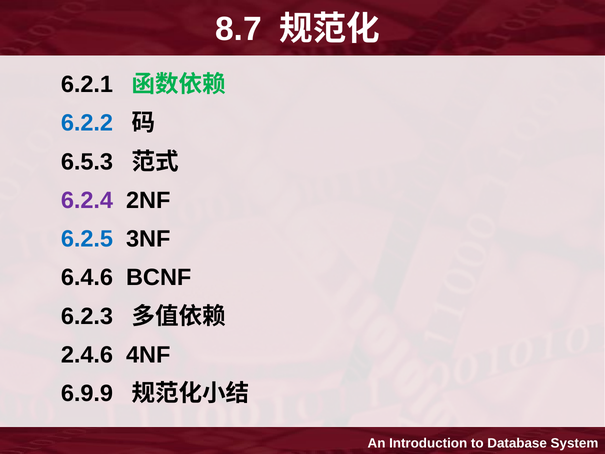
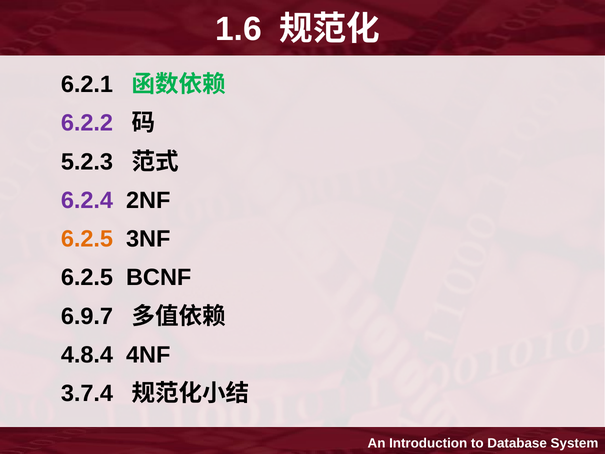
8.7: 8.7 -> 1.6 (239, 29)
6.2.2 colour: blue -> purple (87, 123)
6.5.3: 6.5.3 -> 5.2.3 (87, 162)
6.2.5 colour: blue -> orange (87, 239)
6.4.6: 6.4.6 -> 6.2.5 (87, 278)
6.2.3: 6.2.3 -> 6.9.7 (87, 316)
2.4.6: 2.4.6 -> 4.8.4 (87, 355)
6.9.9: 6.9.9 -> 3.7.4 (87, 393)
